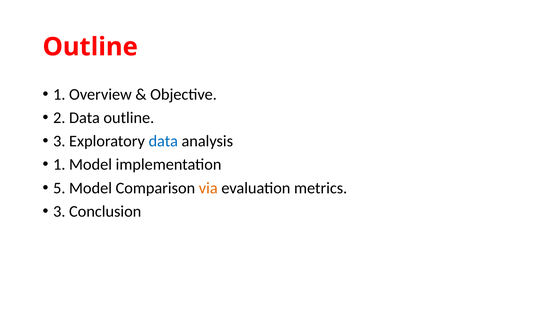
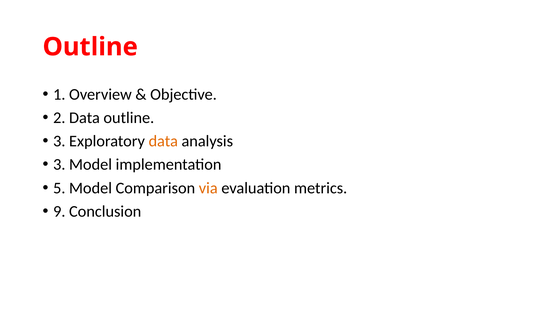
data colour: blue -> orange (163, 141)
1: 1 -> 3 (59, 165)
3: 3 -> 9 (59, 212)
